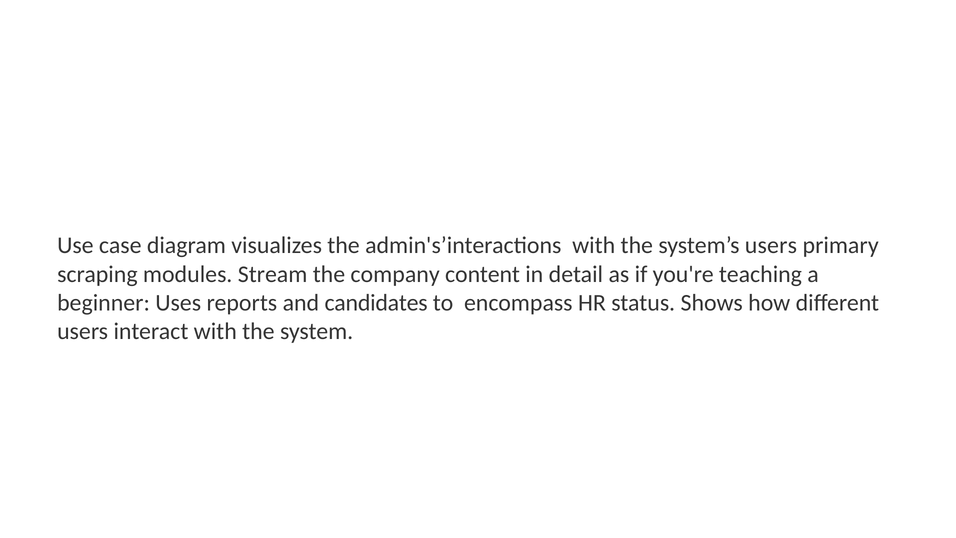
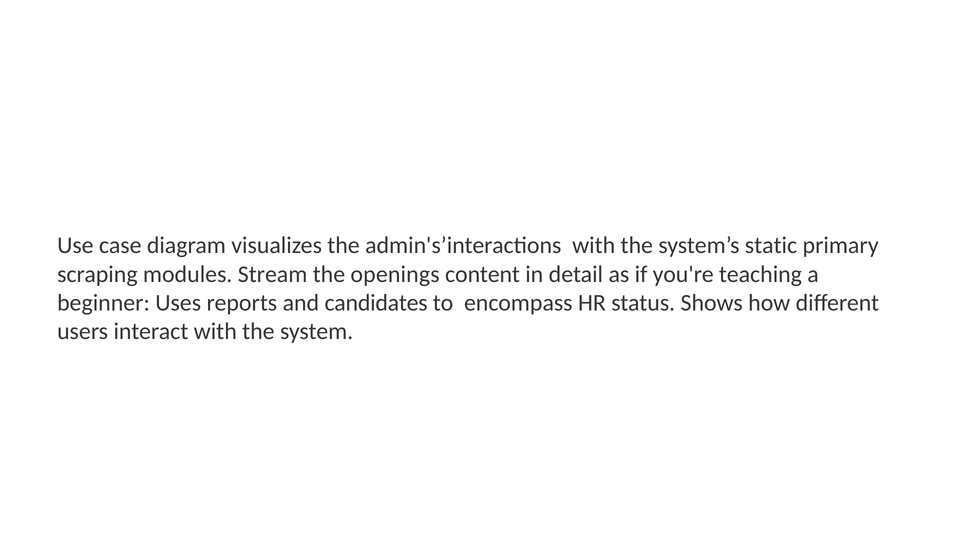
system’s users: users -> static (771, 245)
company: company -> openings (395, 274)
